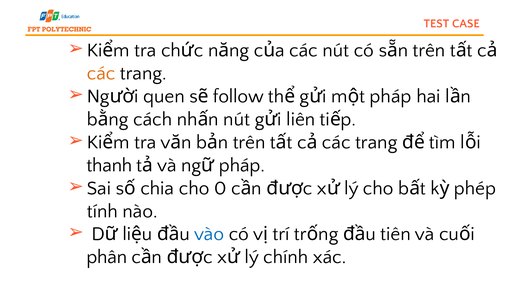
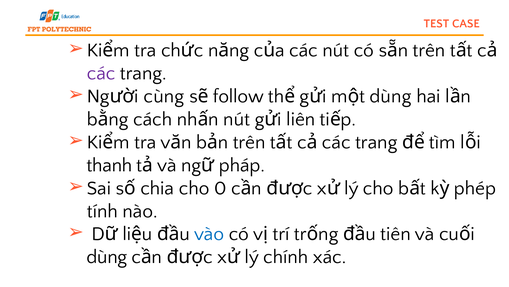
các colour: orange -> purple (101, 73)
quen: quen -> cùng (164, 96)
pháp: pháp -> dùng (390, 96)
phân: phân -> dùng (107, 256)
